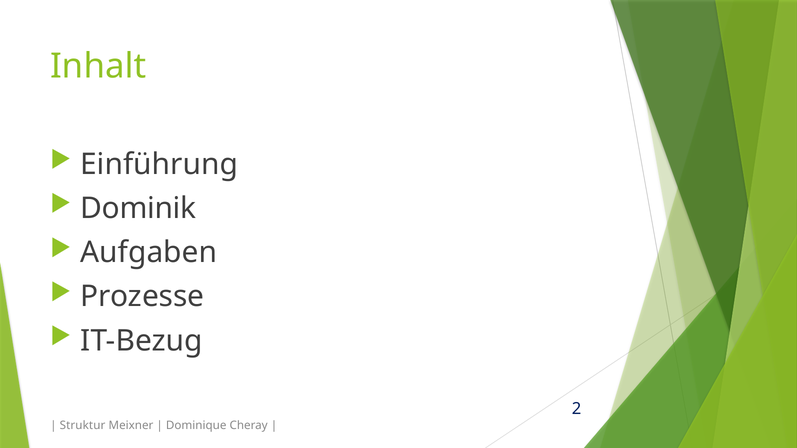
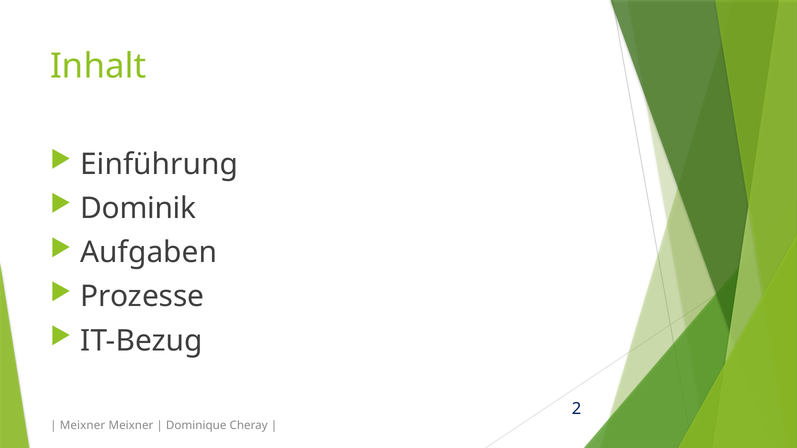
Struktur: Struktur -> Meixner (83, 426)
